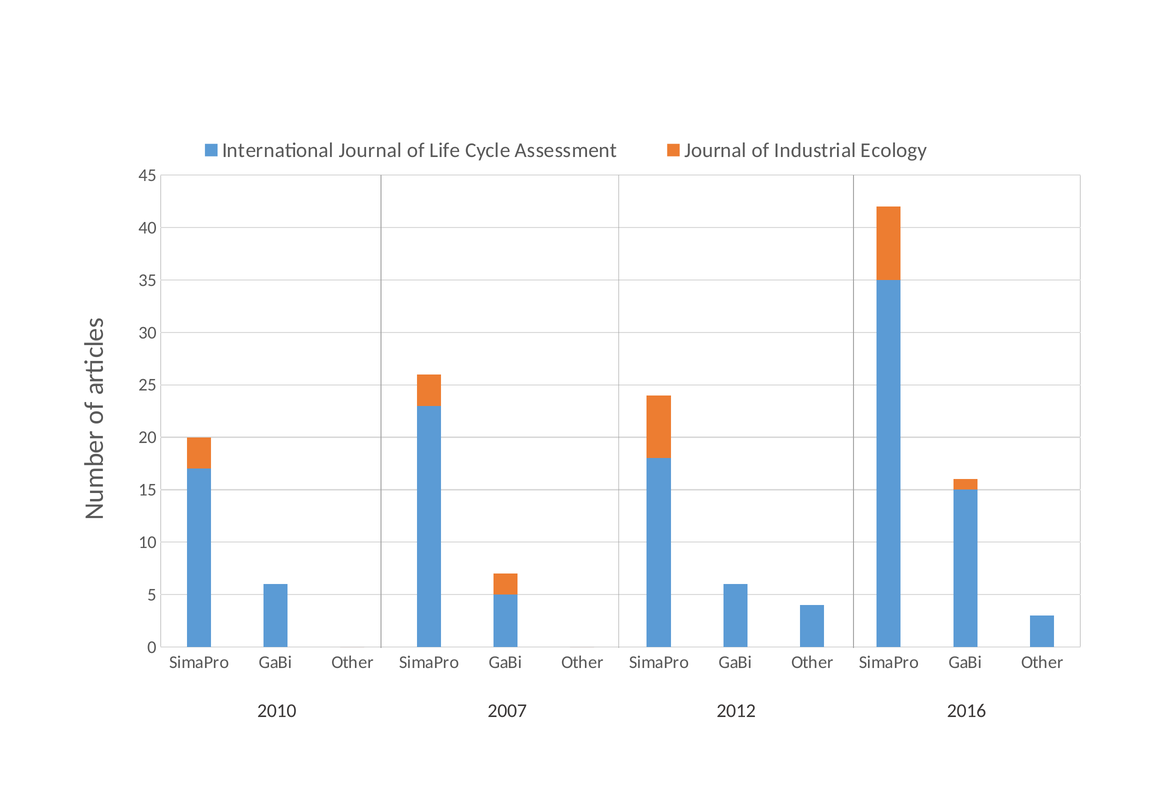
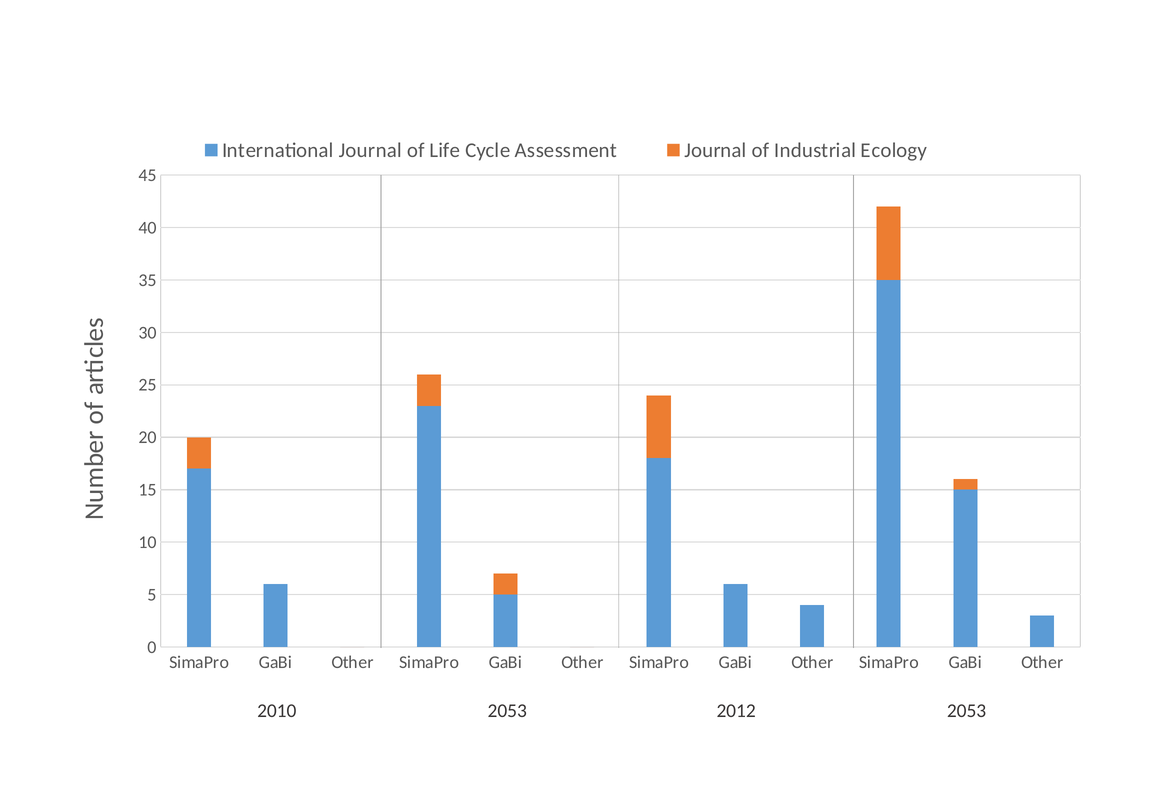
2010 2007: 2007 -> 2053 (507, 711)
2012 2016: 2016 -> 2053 (967, 711)
